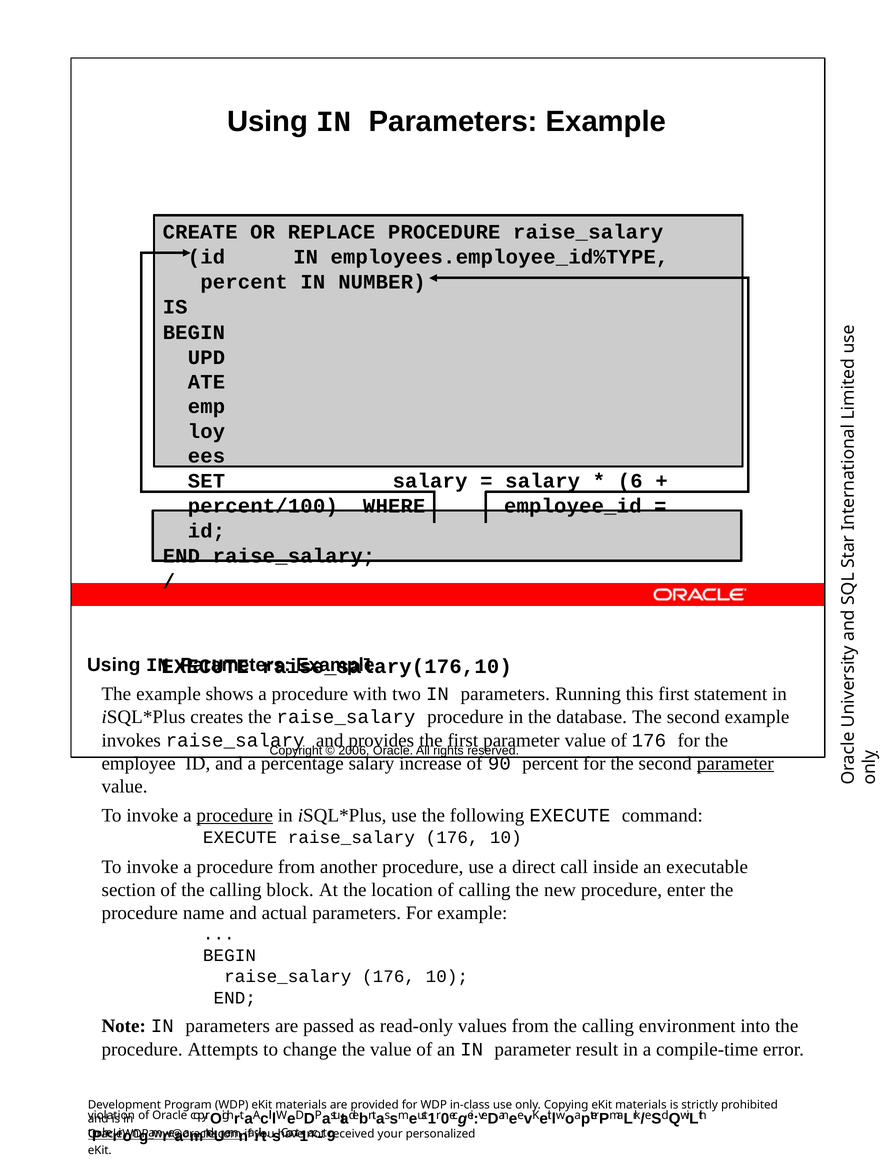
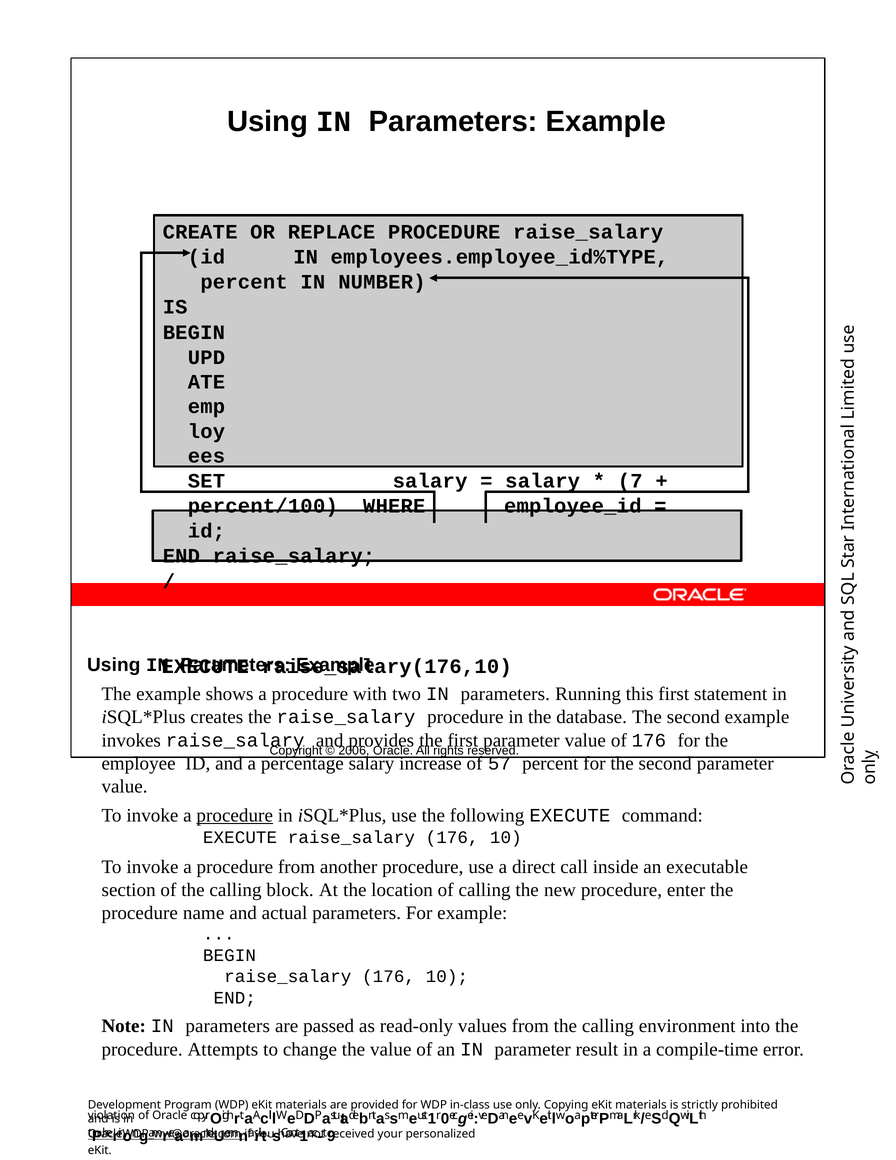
6: 6 -> 7 (630, 481)
90: 90 -> 57 (499, 763)
parameter underline: present -> none (735, 763)
